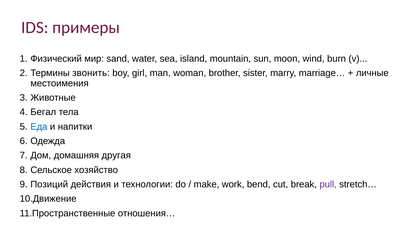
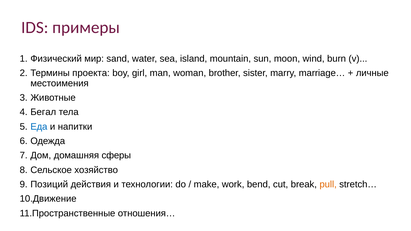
звонить: звонить -> проекта (91, 73)
другая: другая -> сферы (116, 156)
pull colour: purple -> orange (328, 185)
